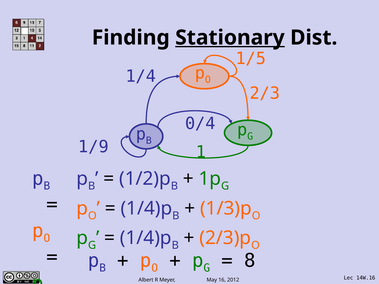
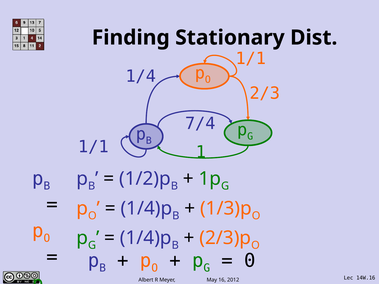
Stationary underline: present -> none (230, 38)
1/5: 1/5 -> 1/1 (251, 59)
0/4: 0/4 -> 7/4 (200, 124)
1/9: 1/9 -> 1/1 (93, 147)
8: 8 -> 0 (250, 261)
